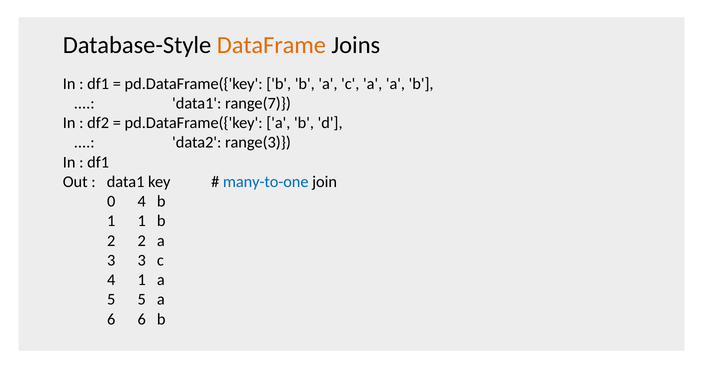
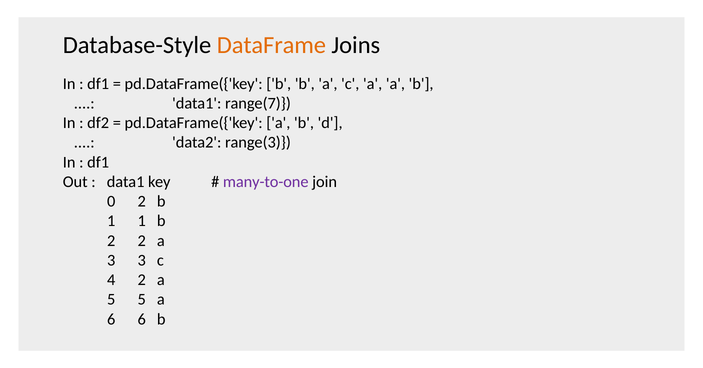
many-to-one colour: blue -> purple (266, 182)
0 4: 4 -> 2 (142, 201)
4 1: 1 -> 2 (142, 280)
